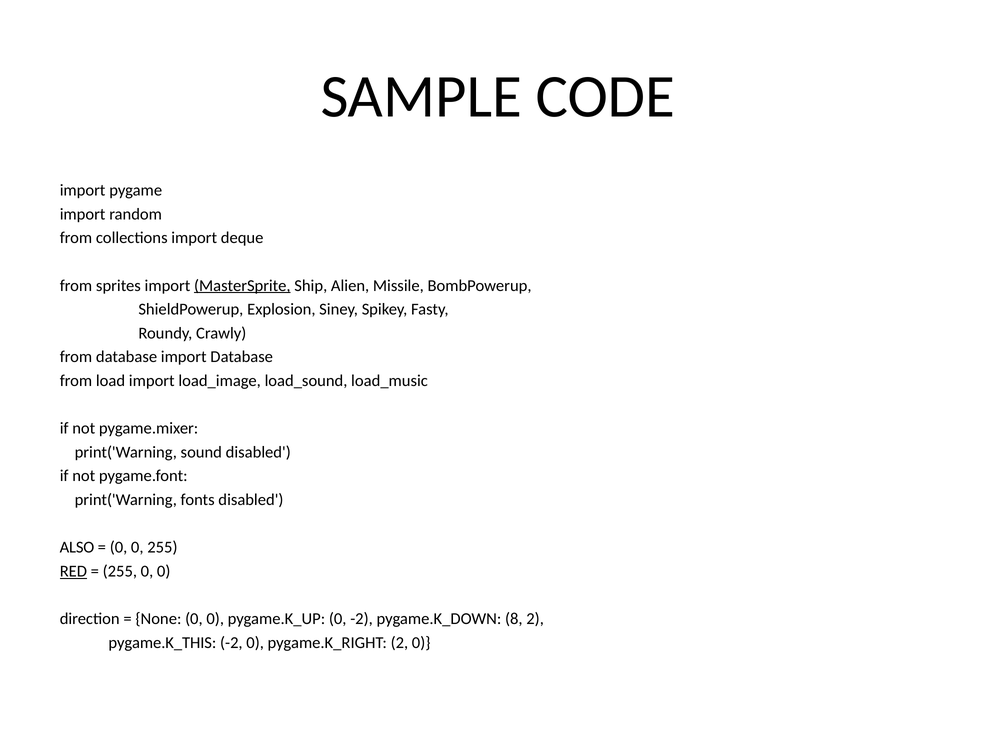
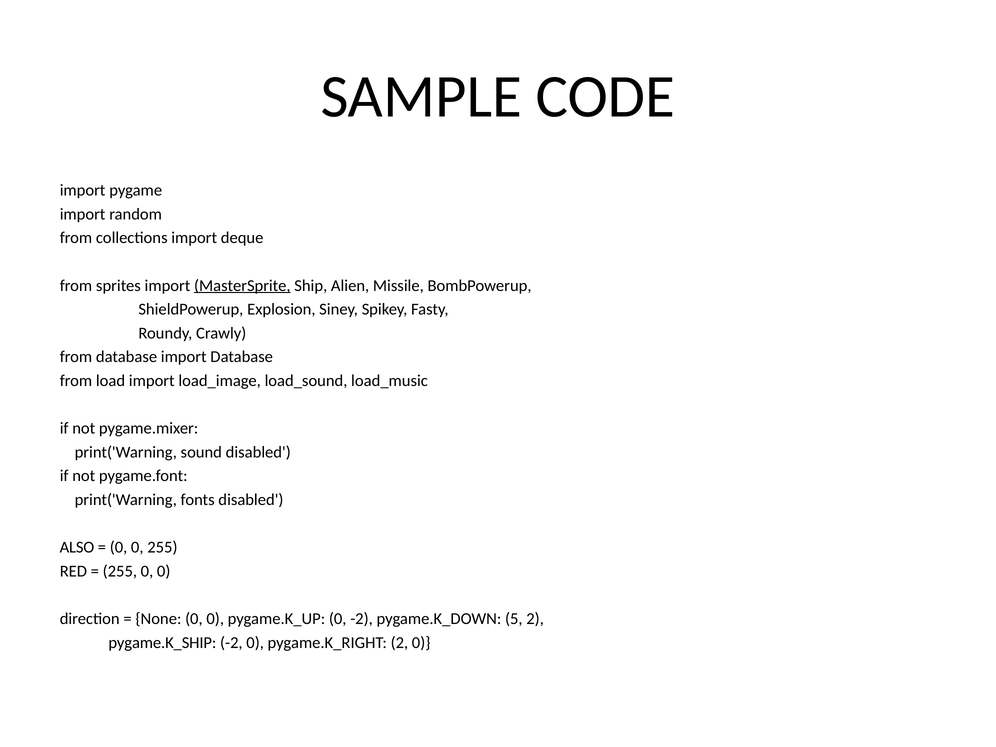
RED underline: present -> none (73, 571)
8: 8 -> 5 (514, 619)
pygame.K_THIS: pygame.K_THIS -> pygame.K_SHIP (162, 643)
